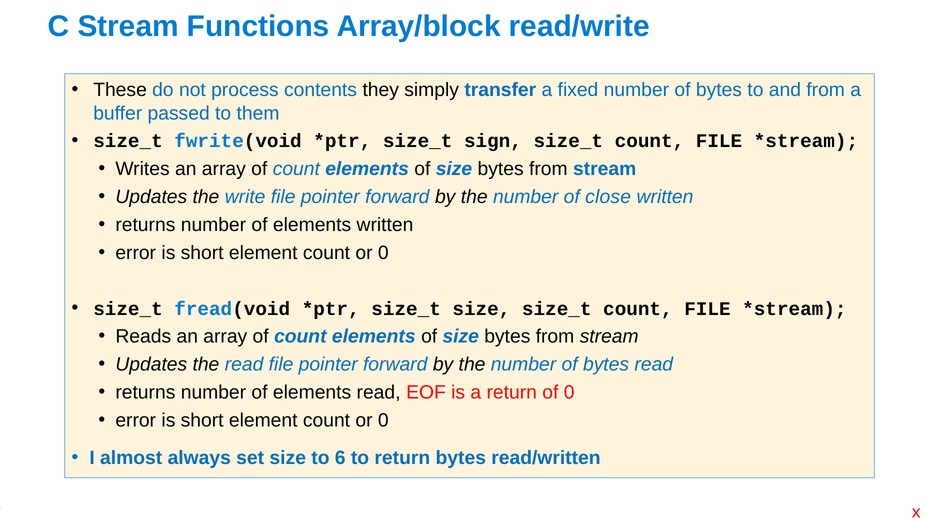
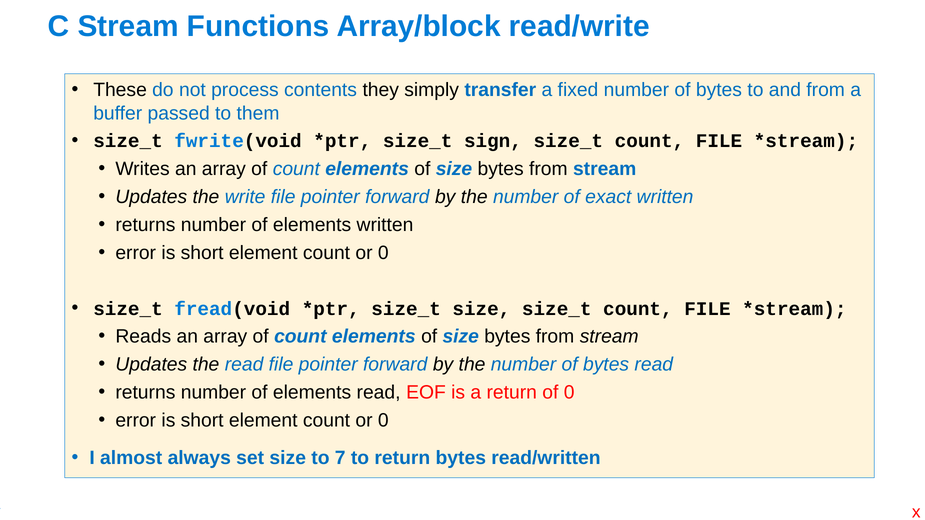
close: close -> exact (608, 197)
6: 6 -> 7 (340, 458)
